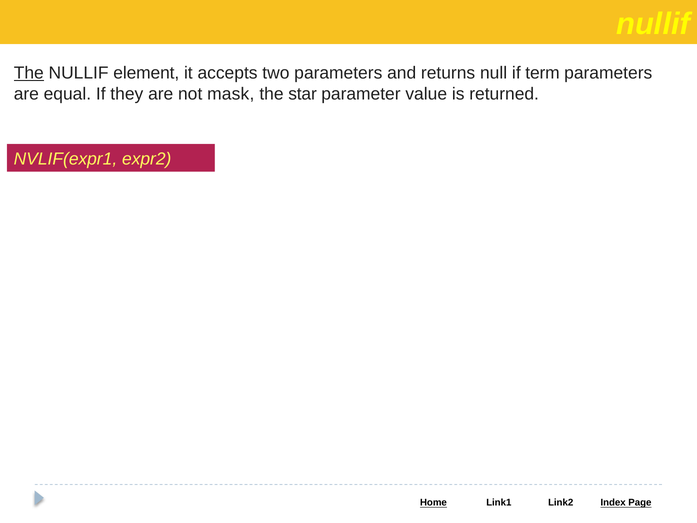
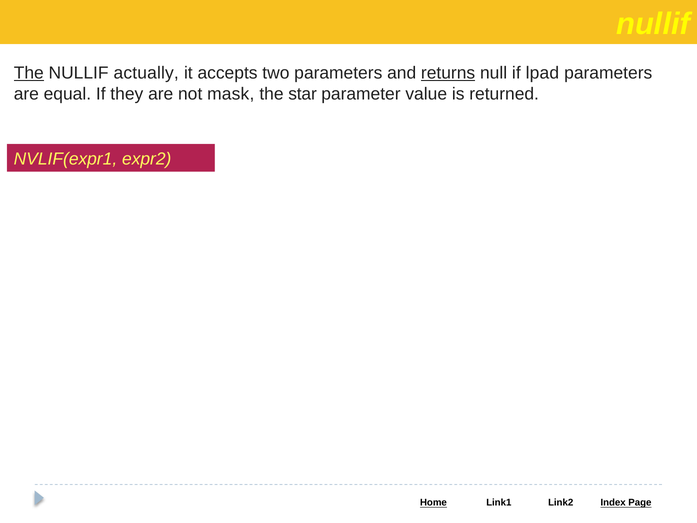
element: element -> actually (146, 73)
returns underline: none -> present (448, 73)
term: term -> lpad (542, 73)
